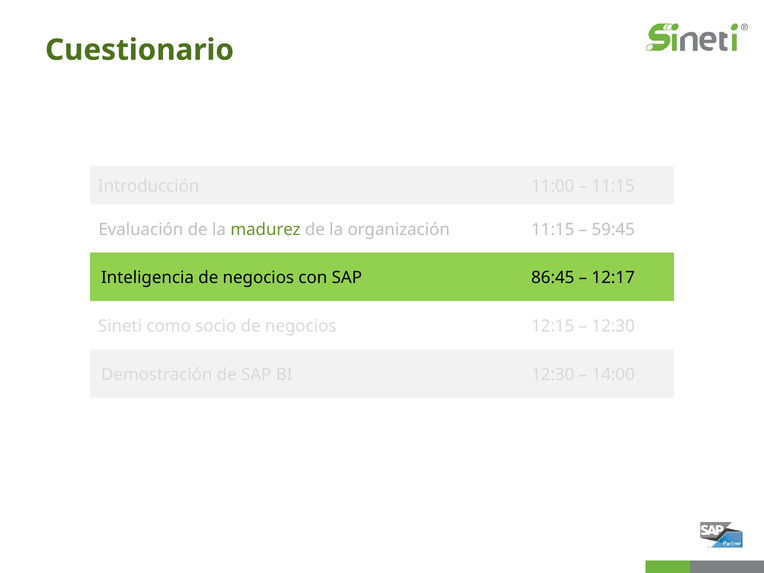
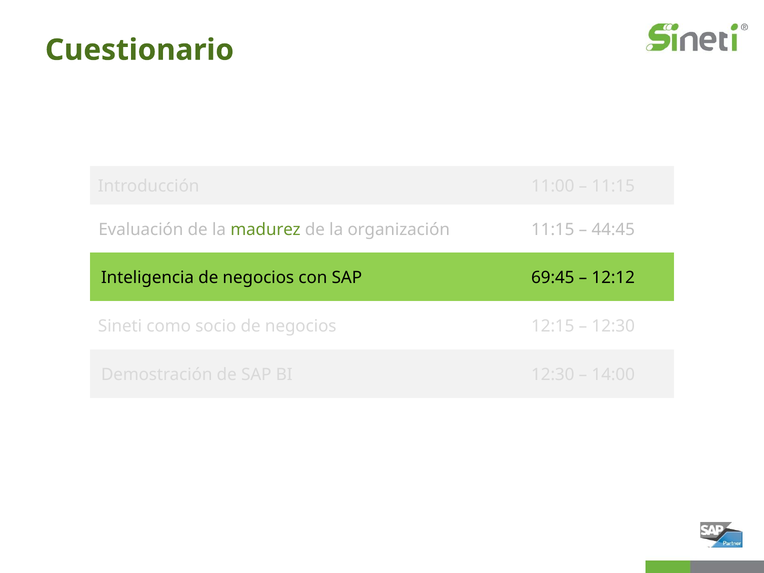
59:45: 59:45 -> 44:45 (613, 229)
86:45: 86:45 -> 69:45 (553, 278)
12:17: 12:17 -> 12:12 (613, 278)
